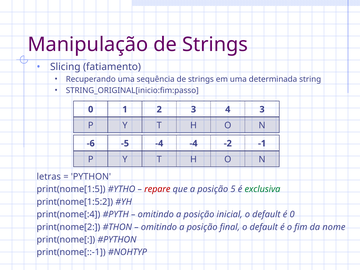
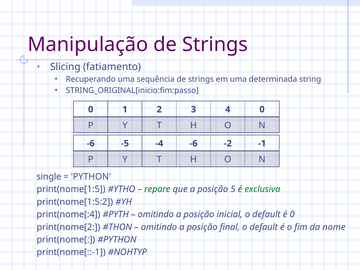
4 3: 3 -> 0 (262, 109)
-4 -4: -4 -> -6 (194, 143)
letras: letras -> single (49, 177)
repare colour: red -> green (157, 189)
